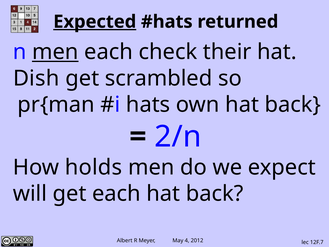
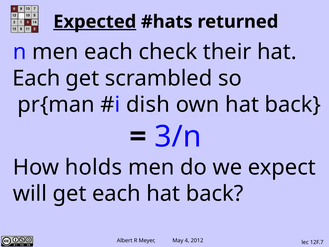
men underline: present -> none (55, 52)
Dish: Dish -> Each (36, 78)
hats: hats -> dish (148, 105)
2/n: 2/n -> 3/n (178, 136)
